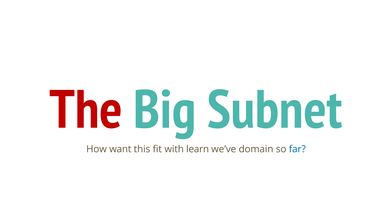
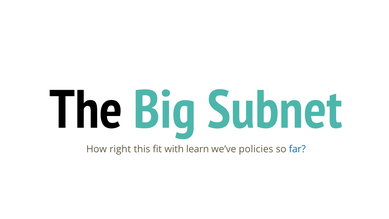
The colour: red -> black (86, 110)
want: want -> right (120, 149)
domain: domain -> policies (256, 149)
